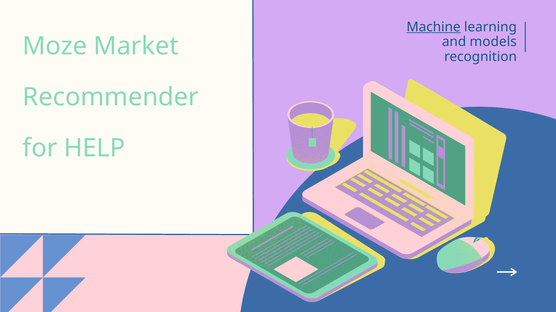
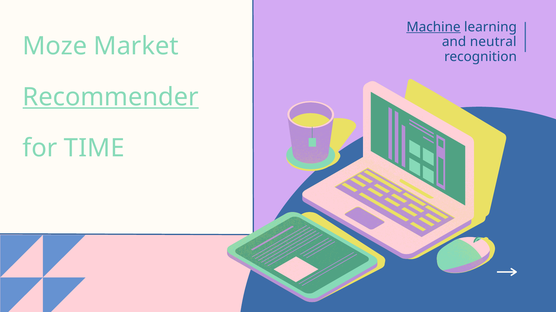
models: models -> neutral (493, 42)
Recommender underline: none -> present (111, 97)
HELP: HELP -> TIME (94, 148)
